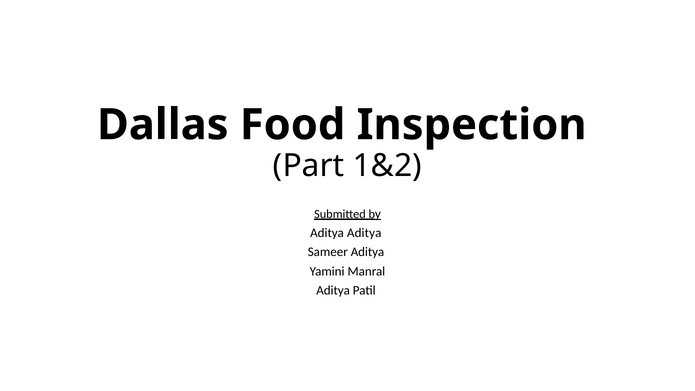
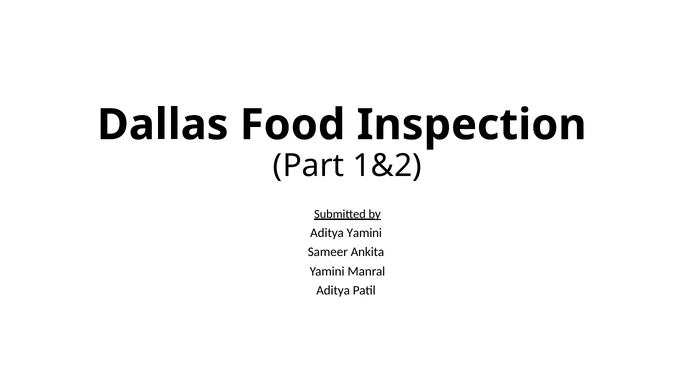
Aditya Aditya: Aditya -> Yamini (364, 233)
Sameer Aditya: Aditya -> Ankita (367, 252)
